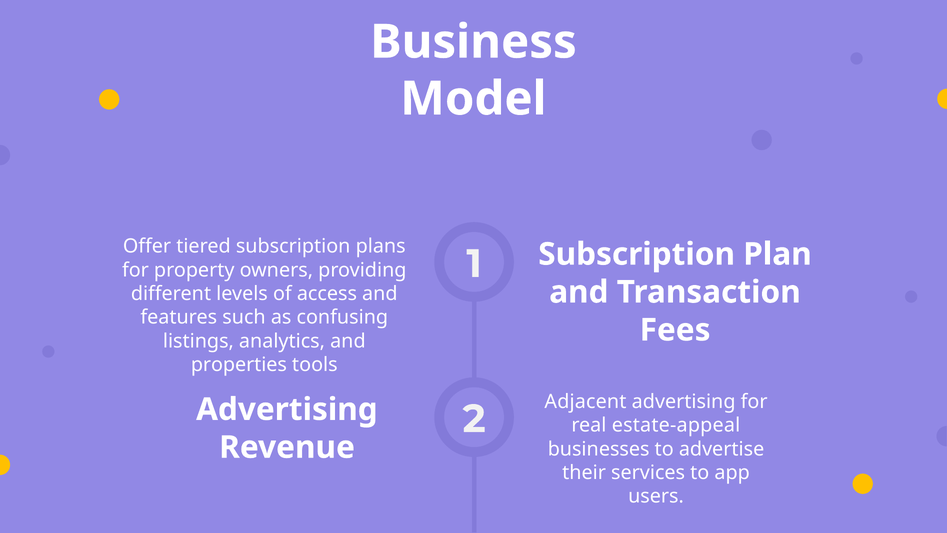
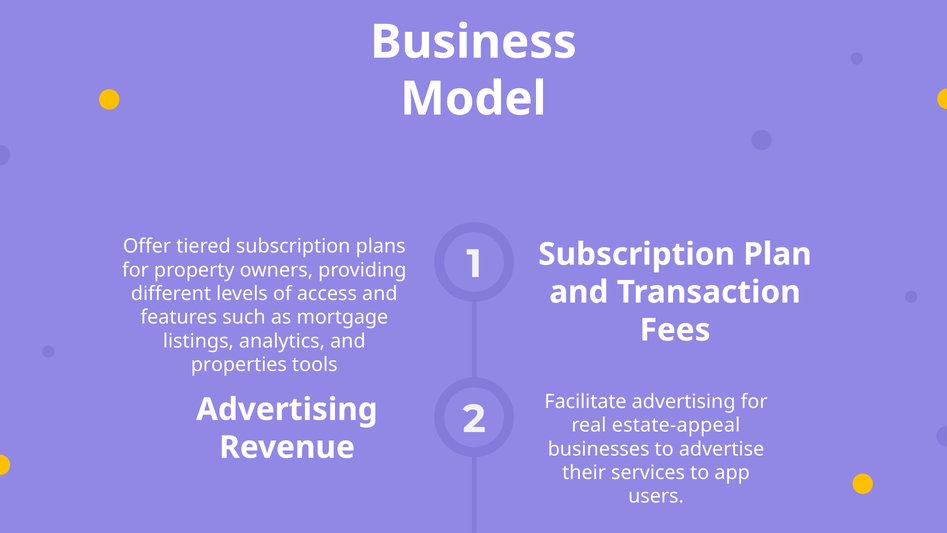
confusing: confusing -> mortgage (342, 317)
Adjacent: Adjacent -> Facilitate (586, 401)
